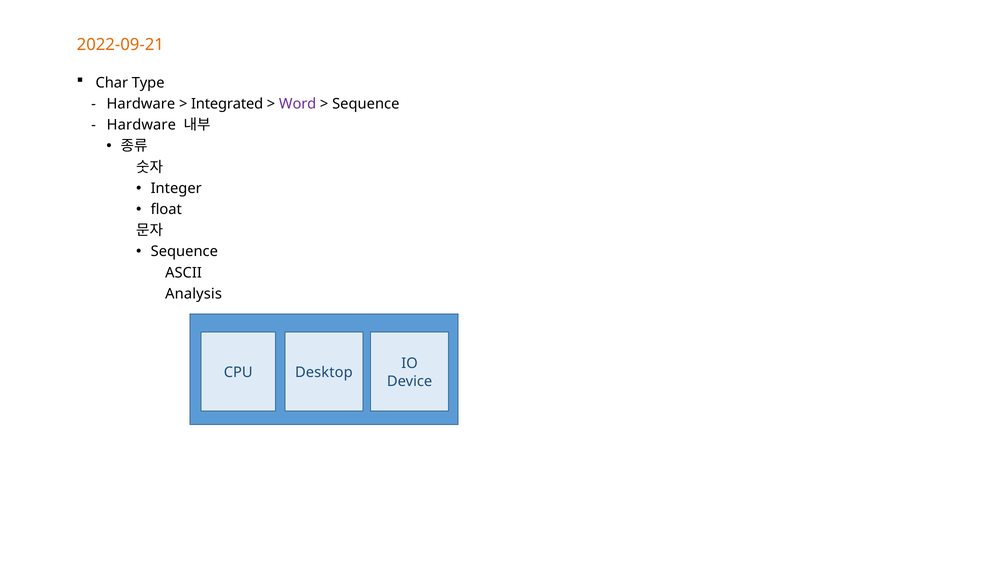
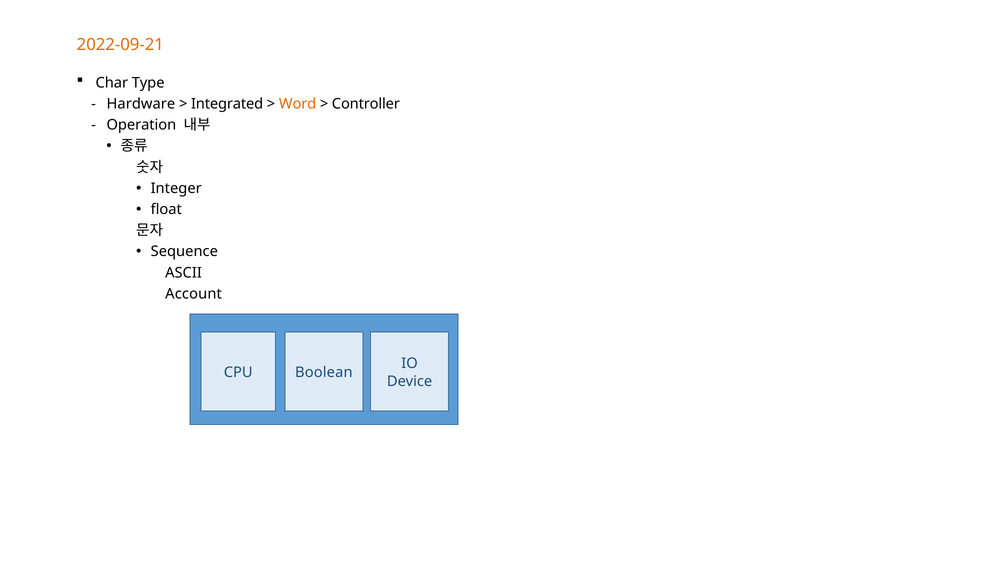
Word colour: purple -> orange (298, 104)
Sequence: Sequence -> Controller (366, 104)
Hardware: Hardware -> Operation (141, 125)
Analysis: Analysis -> Account (194, 294)
Desktop: Desktop -> Boolean (324, 372)
